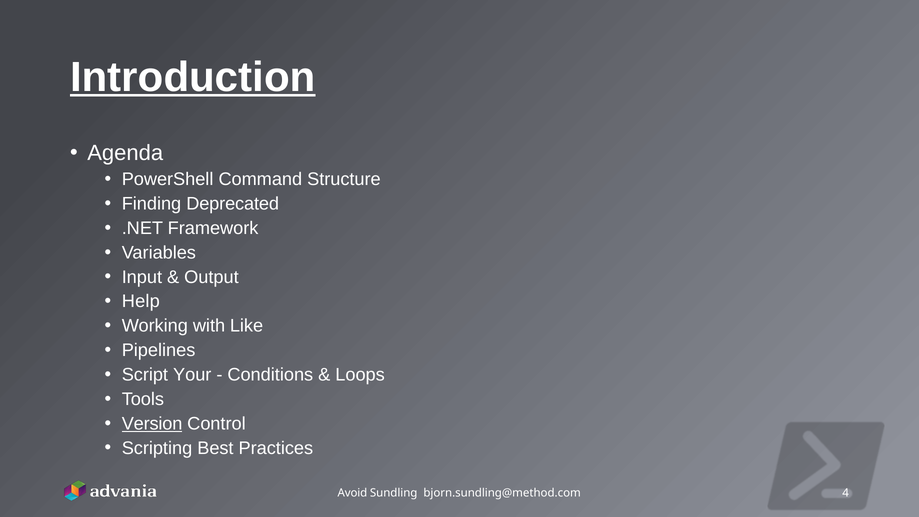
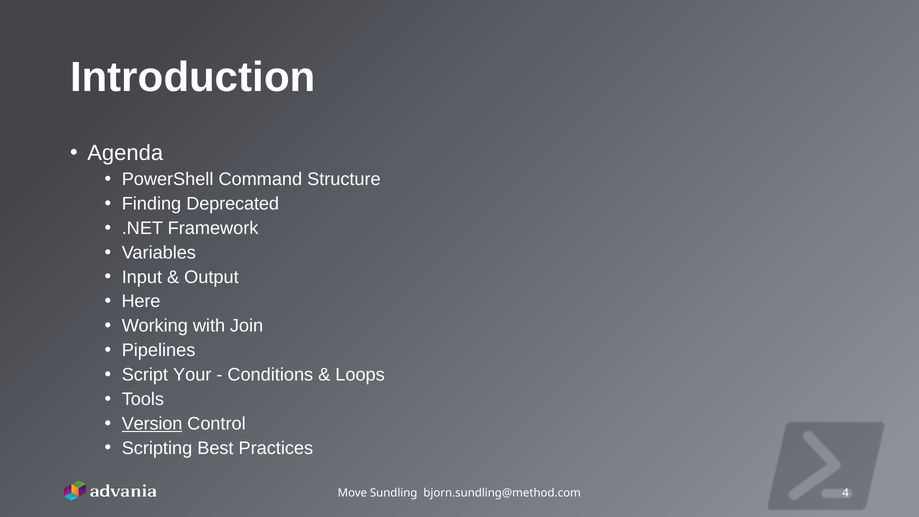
Introduction underline: present -> none (193, 77)
Help: Help -> Here (141, 301)
Like: Like -> Join (247, 326)
Avoid: Avoid -> Move (352, 493)
